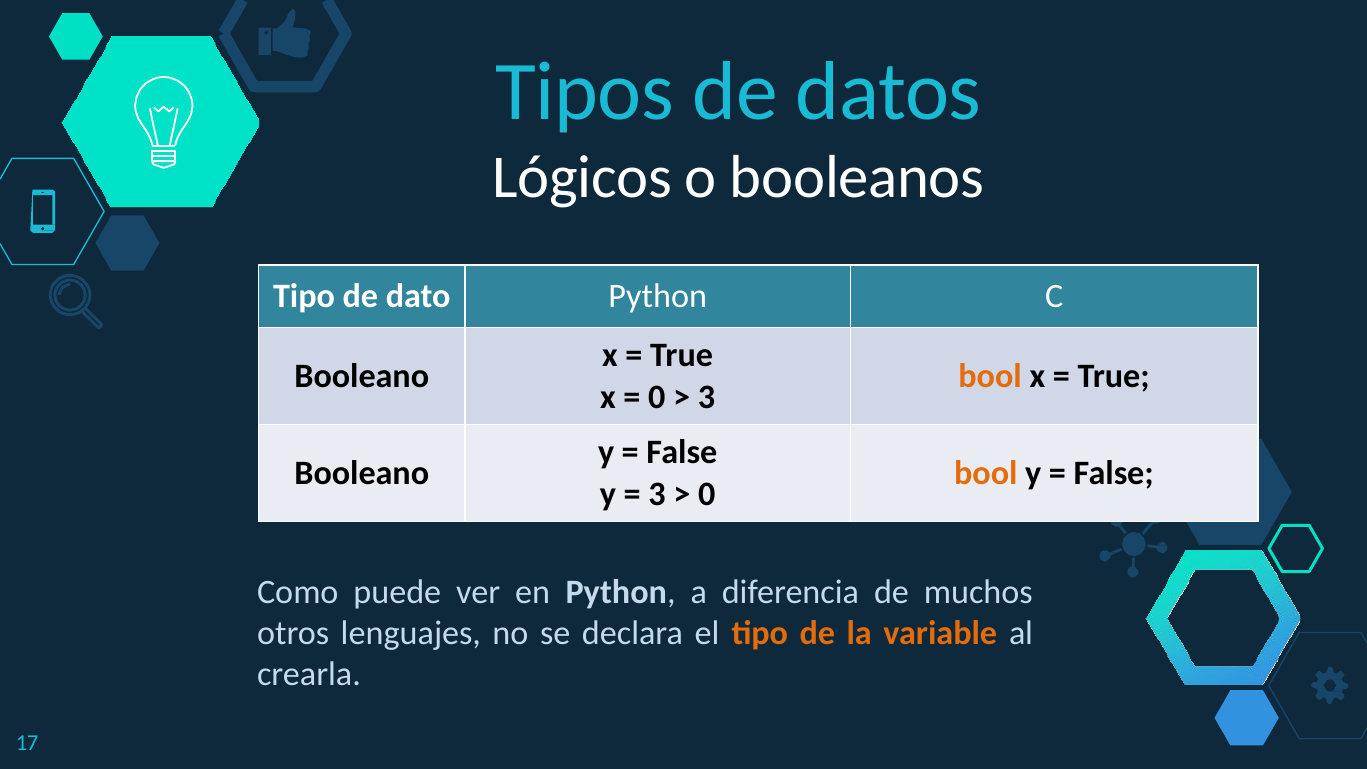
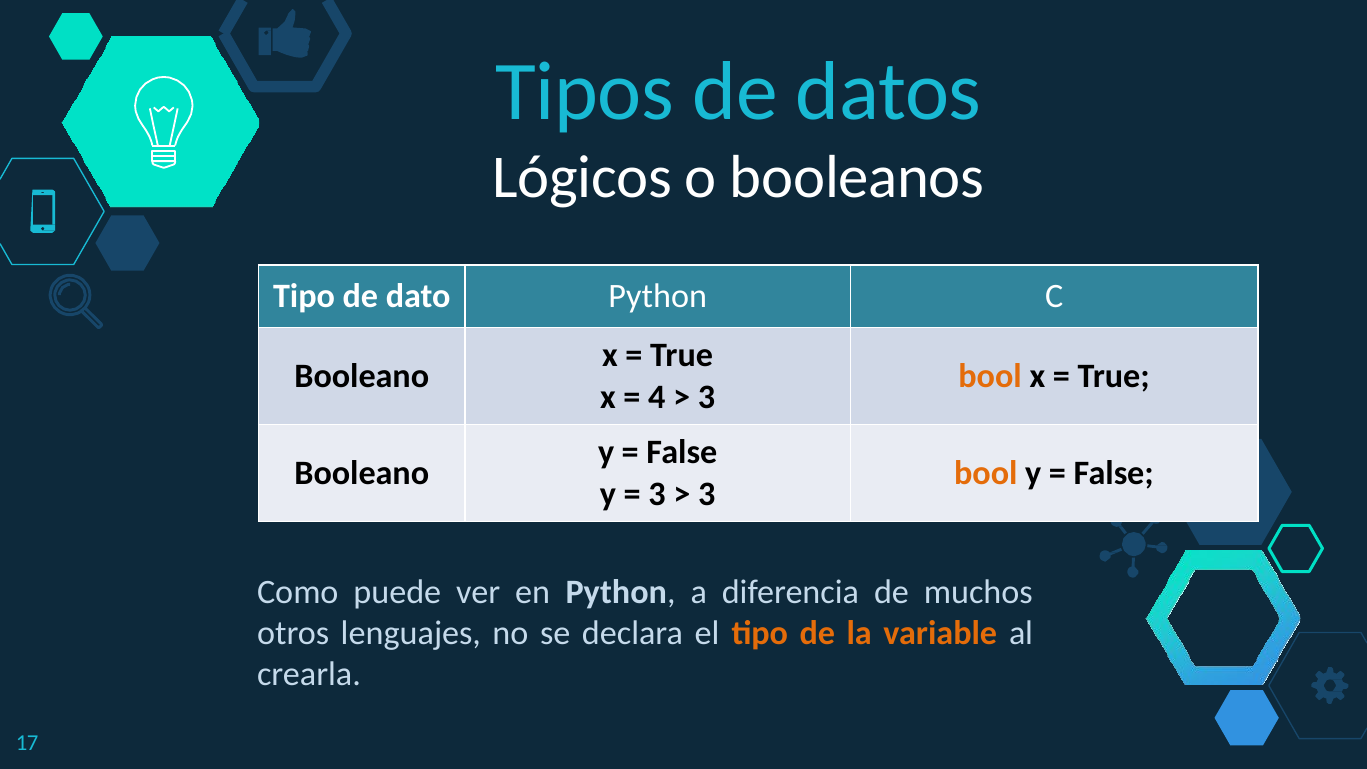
0: 0 -> 4 (657, 397)
0: 0 -> 3 (707, 494)
